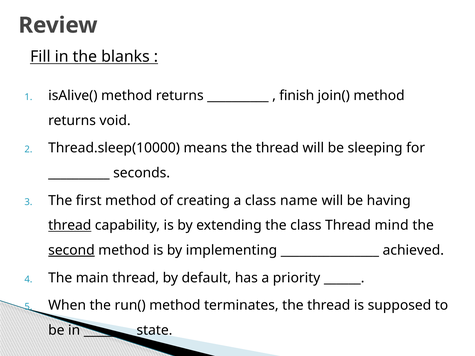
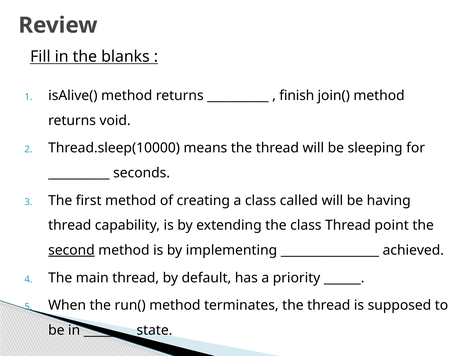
name: name -> called (299, 201)
thread underline: present -> none (70, 226)
mind: mind -> point (392, 226)
